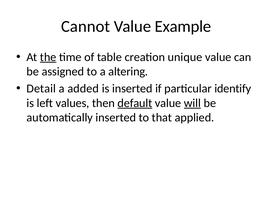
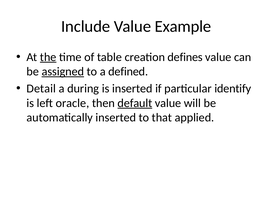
Cannot: Cannot -> Include (86, 26)
unique: unique -> defines (185, 57)
assigned underline: none -> present (63, 72)
altering: altering -> defined (128, 72)
added: added -> during (83, 89)
values: values -> oracle (72, 103)
will underline: present -> none (192, 103)
